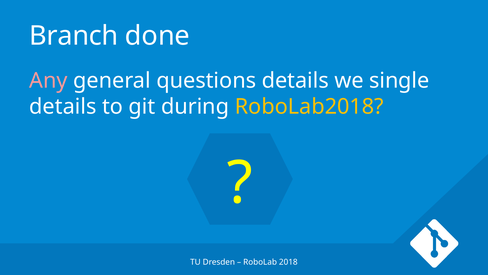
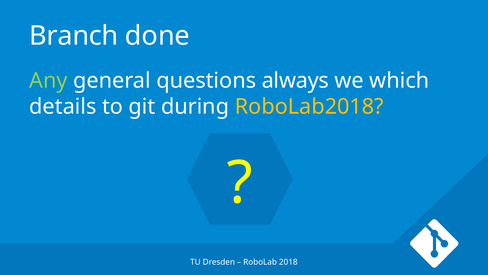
Any colour: pink -> light green (48, 80)
questions details: details -> always (295, 80)
single: single -> which (399, 80)
